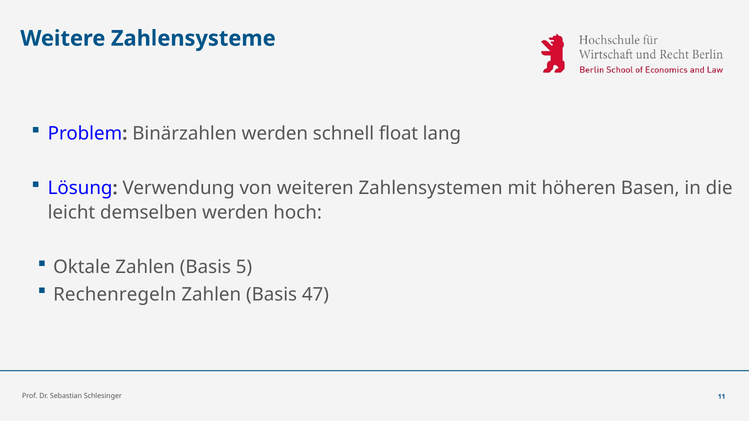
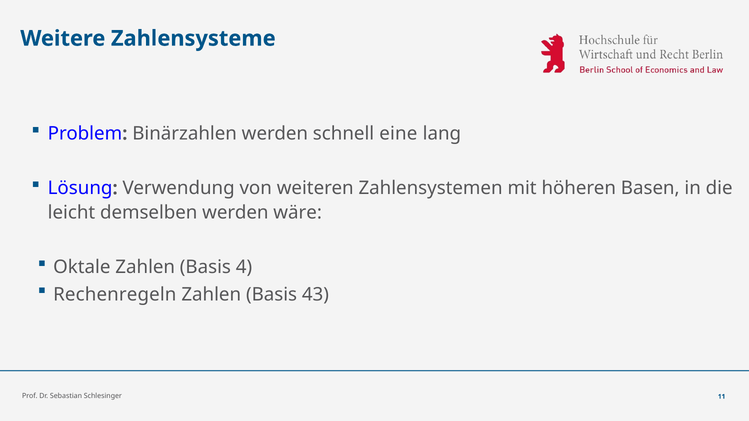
float: float -> eine (398, 134)
hoch: hoch -> wäre (298, 213)
5: 5 -> 4 (244, 267)
47: 47 -> 43 (315, 295)
